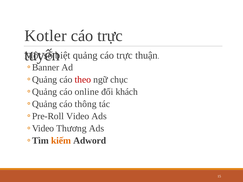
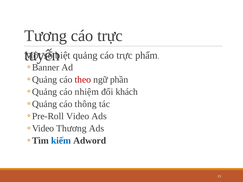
Kotler: Kotler -> Tương (46, 36)
thuận: thuận -> phẩm (146, 55)
chục: chục -> phần (119, 80)
online: online -> nhiệm (87, 92)
kiếm colour: orange -> blue (61, 141)
